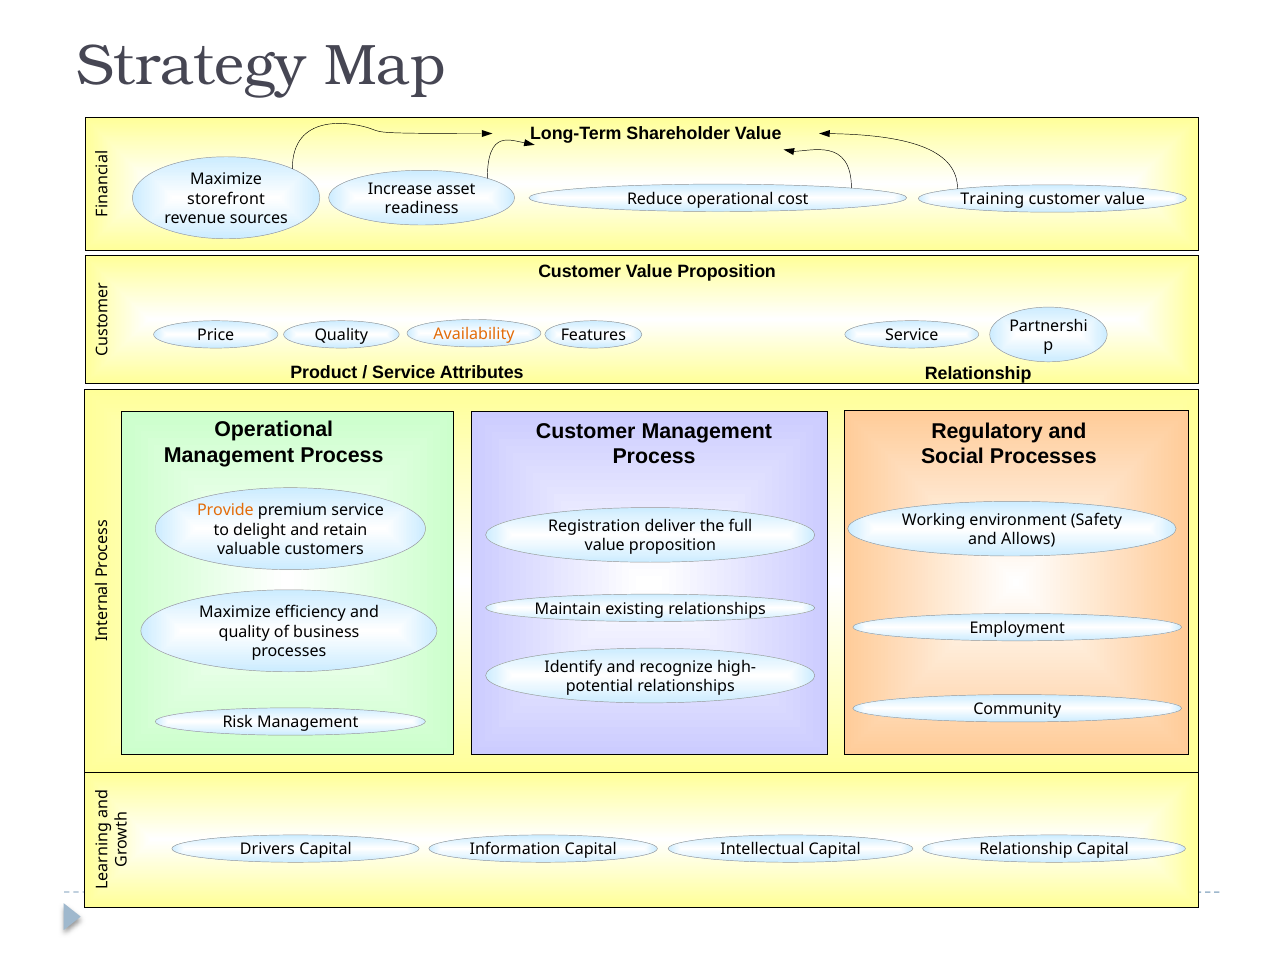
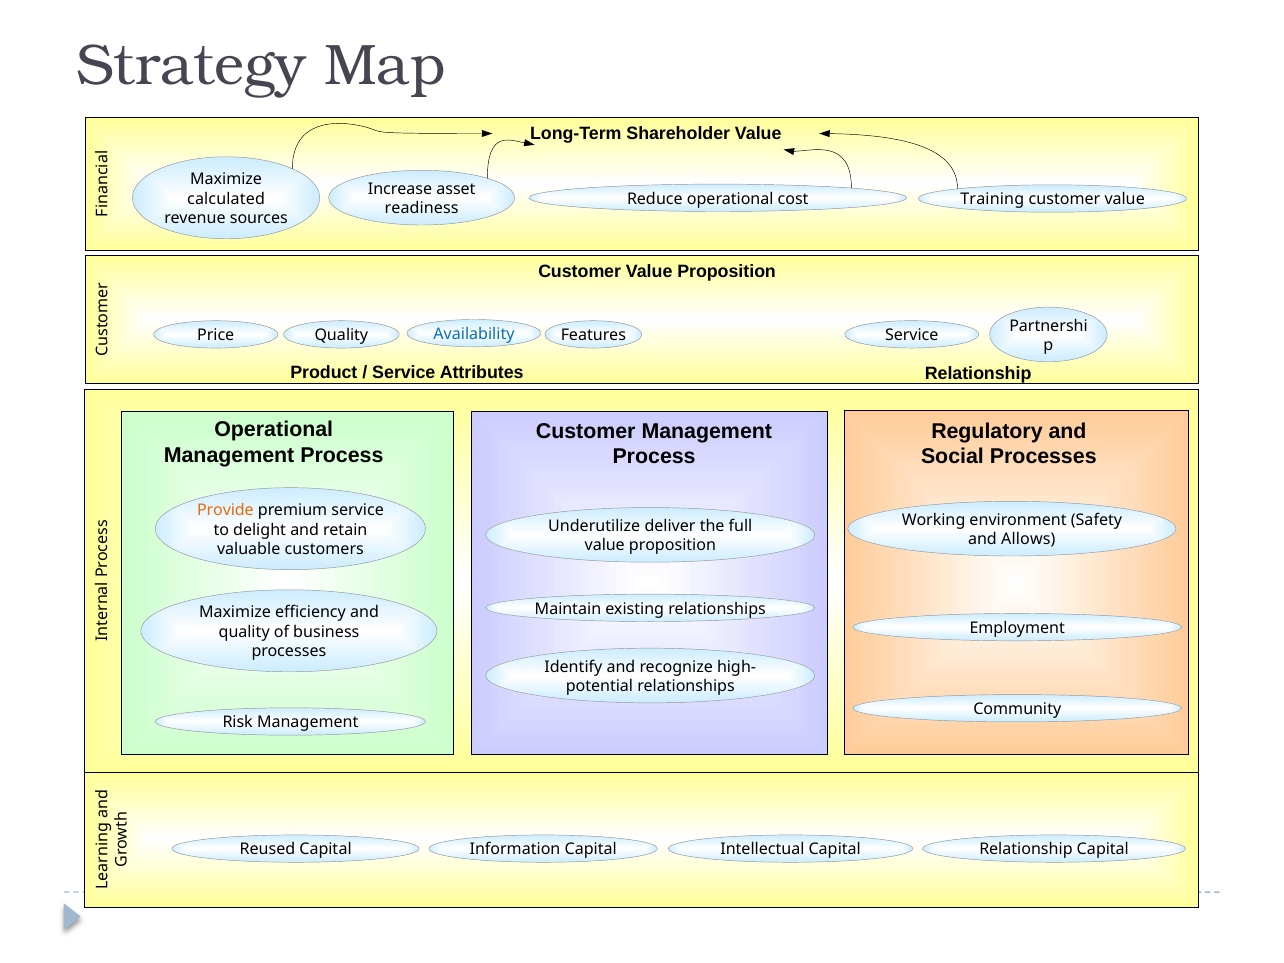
storefront: storefront -> calculated (226, 199)
Availability colour: orange -> blue (474, 334)
Registration: Registration -> Underutilize (594, 526)
Drivers: Drivers -> Reused (267, 850)
